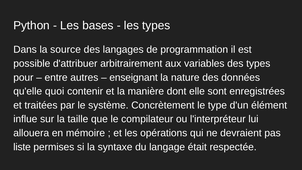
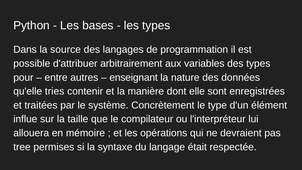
quoi: quoi -> tries (55, 91)
liste: liste -> tree (22, 147)
